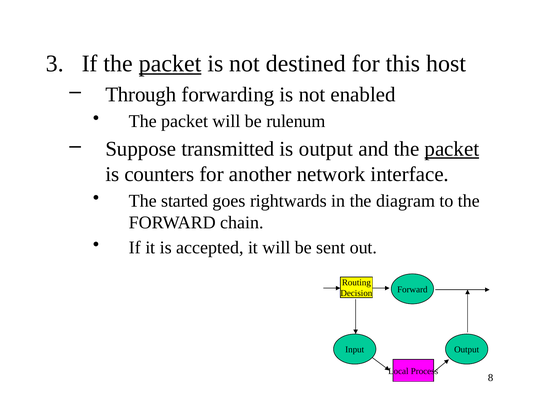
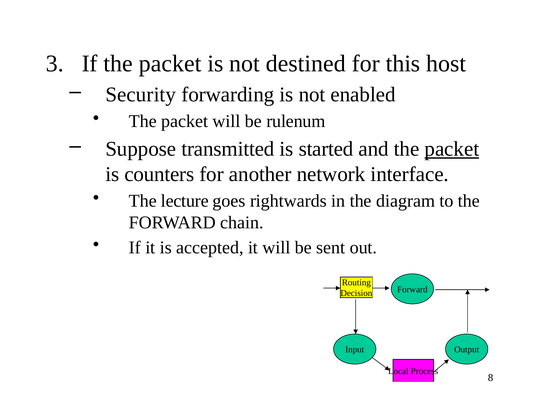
packet underline: present -> none (170, 64)
Through: Through -> Security (141, 95)
is output: output -> started (326, 149)
started: started -> lecture (185, 201)
